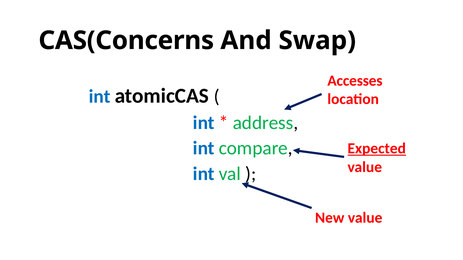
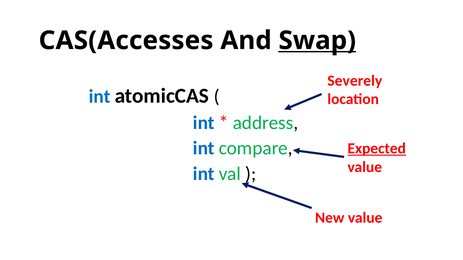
CAS(Concerns: CAS(Concerns -> CAS(Accesses (126, 41)
Swap underline: none -> present (317, 41)
Accesses: Accesses -> Severely (355, 81)
